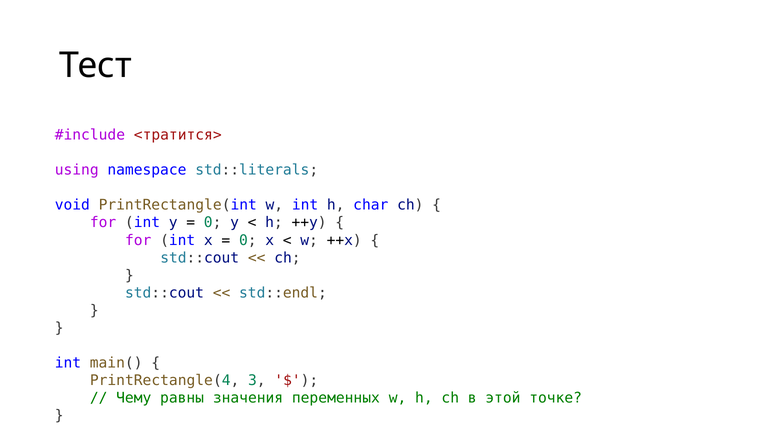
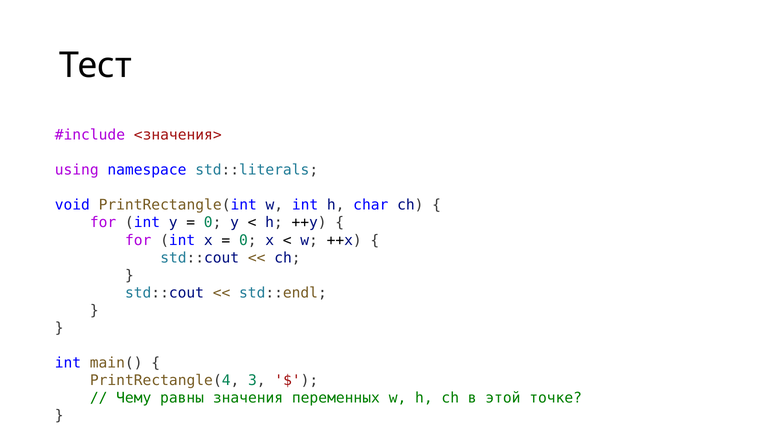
<тратится>: <тратится> -> <значения> (178, 135)
